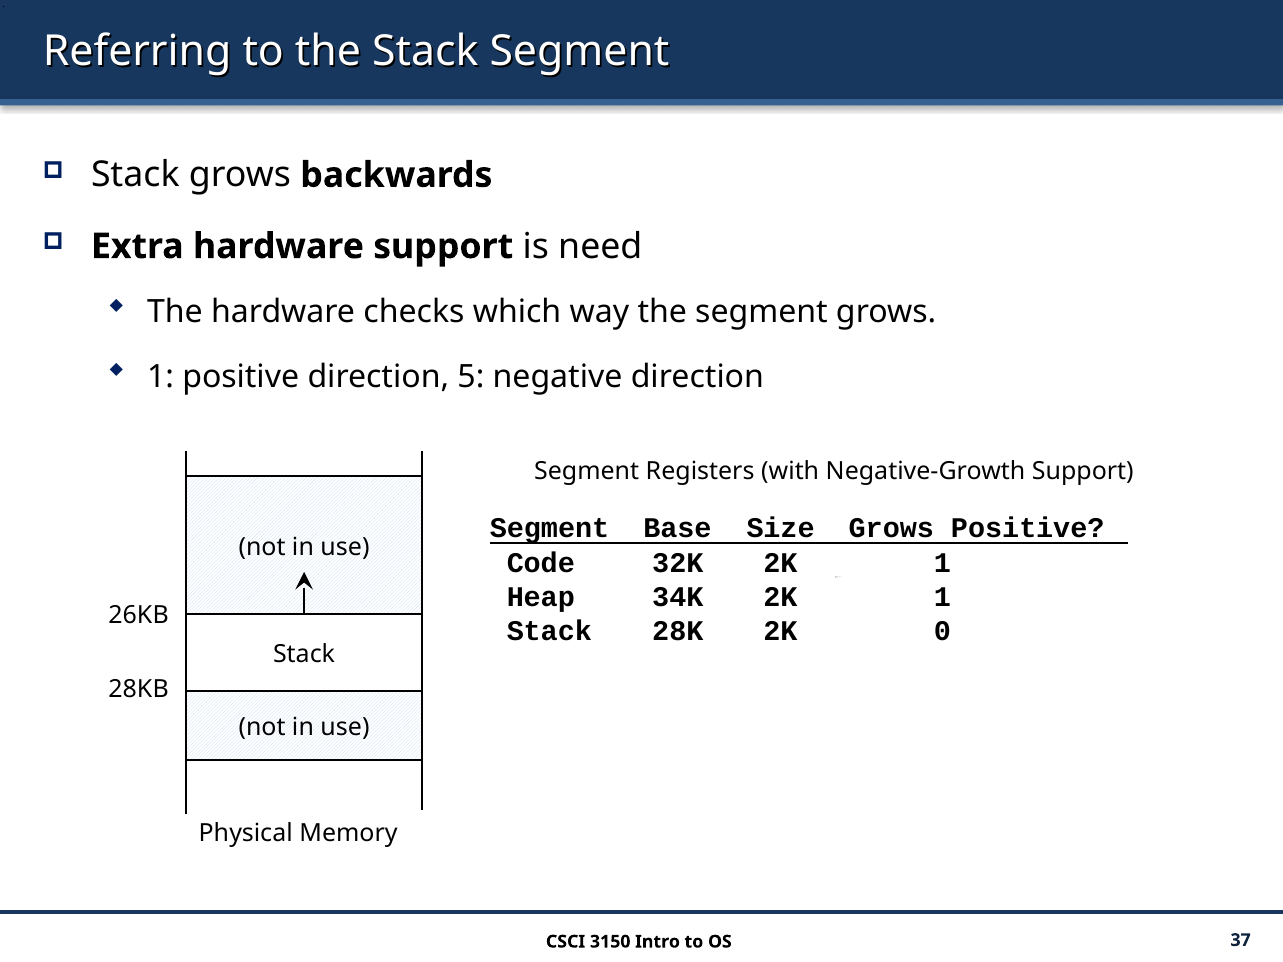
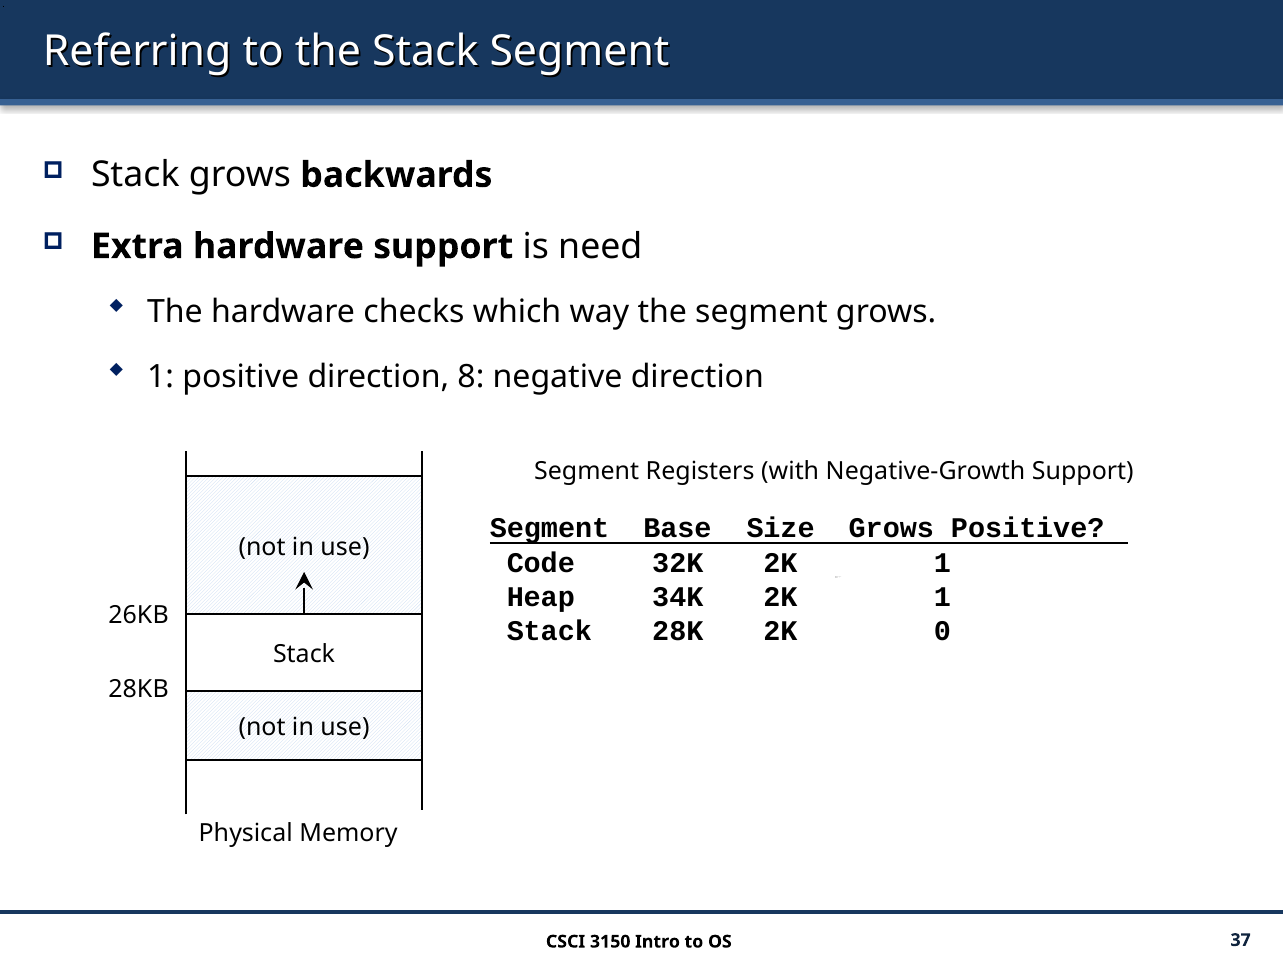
5: 5 -> 8 (471, 377)
